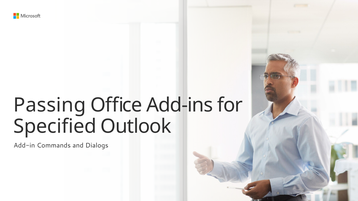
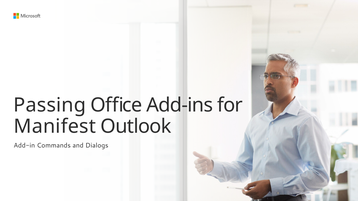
Specified: Specified -> Manifest (55, 127)
